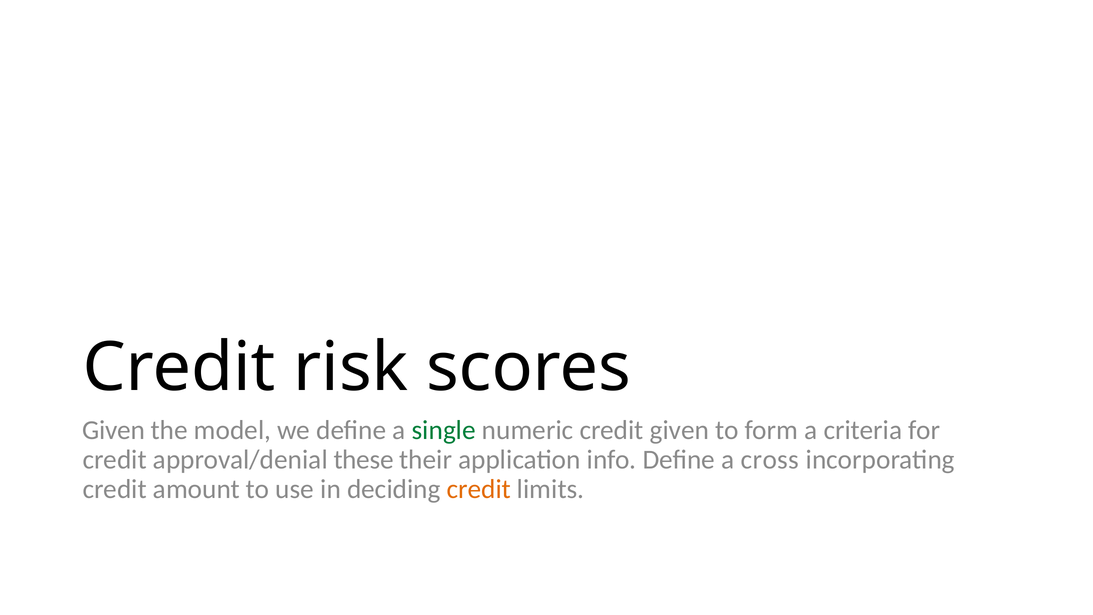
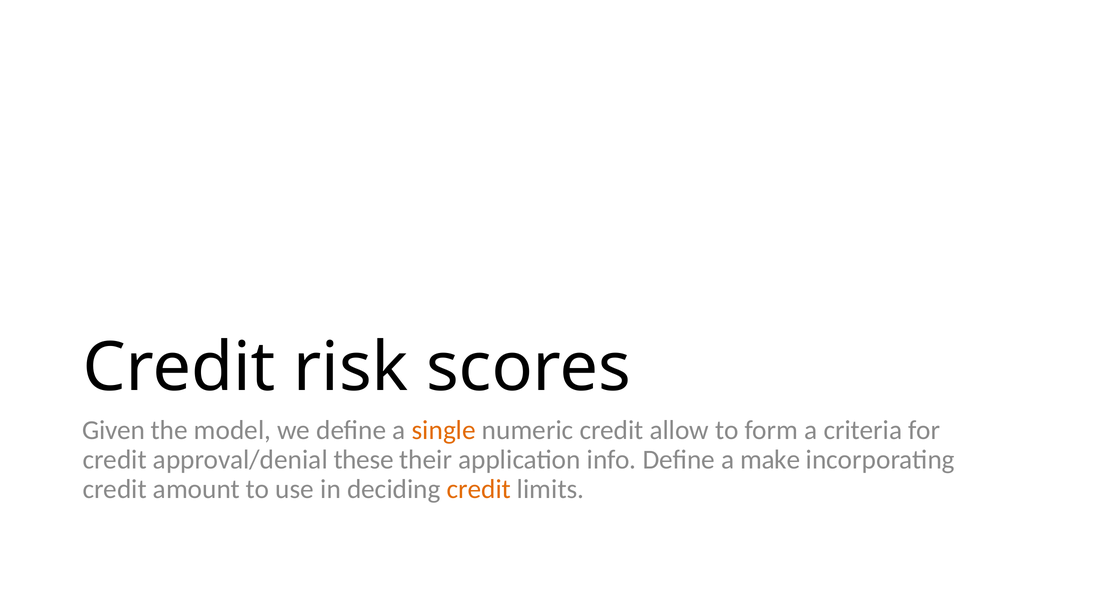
single colour: green -> orange (444, 430)
credit given: given -> allow (679, 430)
cross: cross -> make (770, 460)
